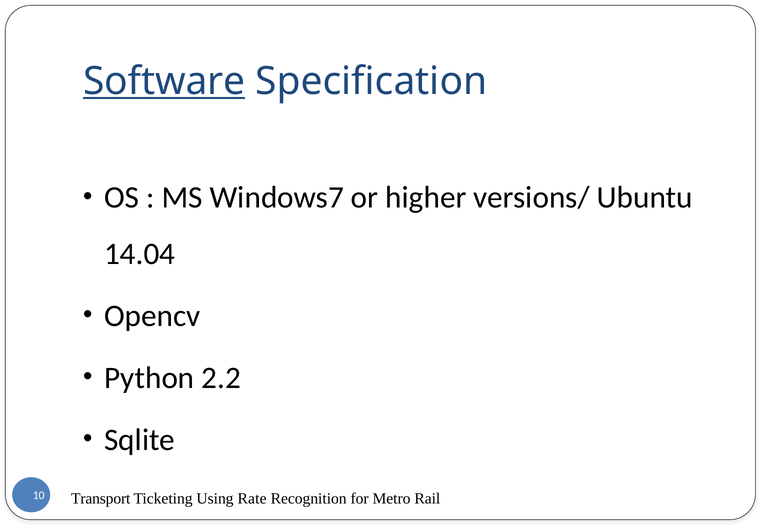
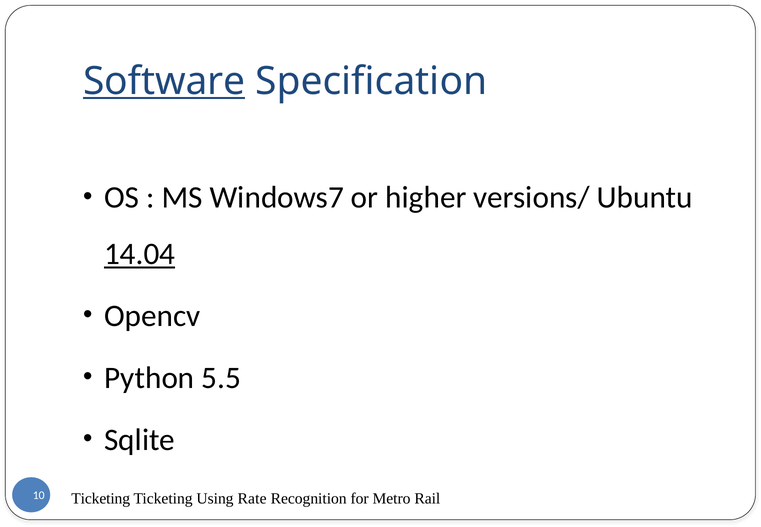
14.04 underline: none -> present (140, 254)
2.2: 2.2 -> 5.5 (221, 378)
10 Transport: Transport -> Ticketing (101, 499)
